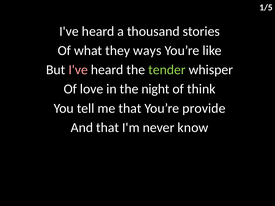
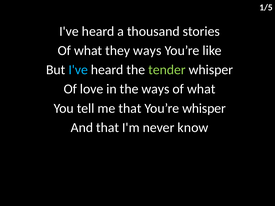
I've colour: pink -> light blue (78, 70)
the night: night -> ways (155, 89)
think: think -> what (201, 89)
You’re provide: provide -> whisper (204, 108)
